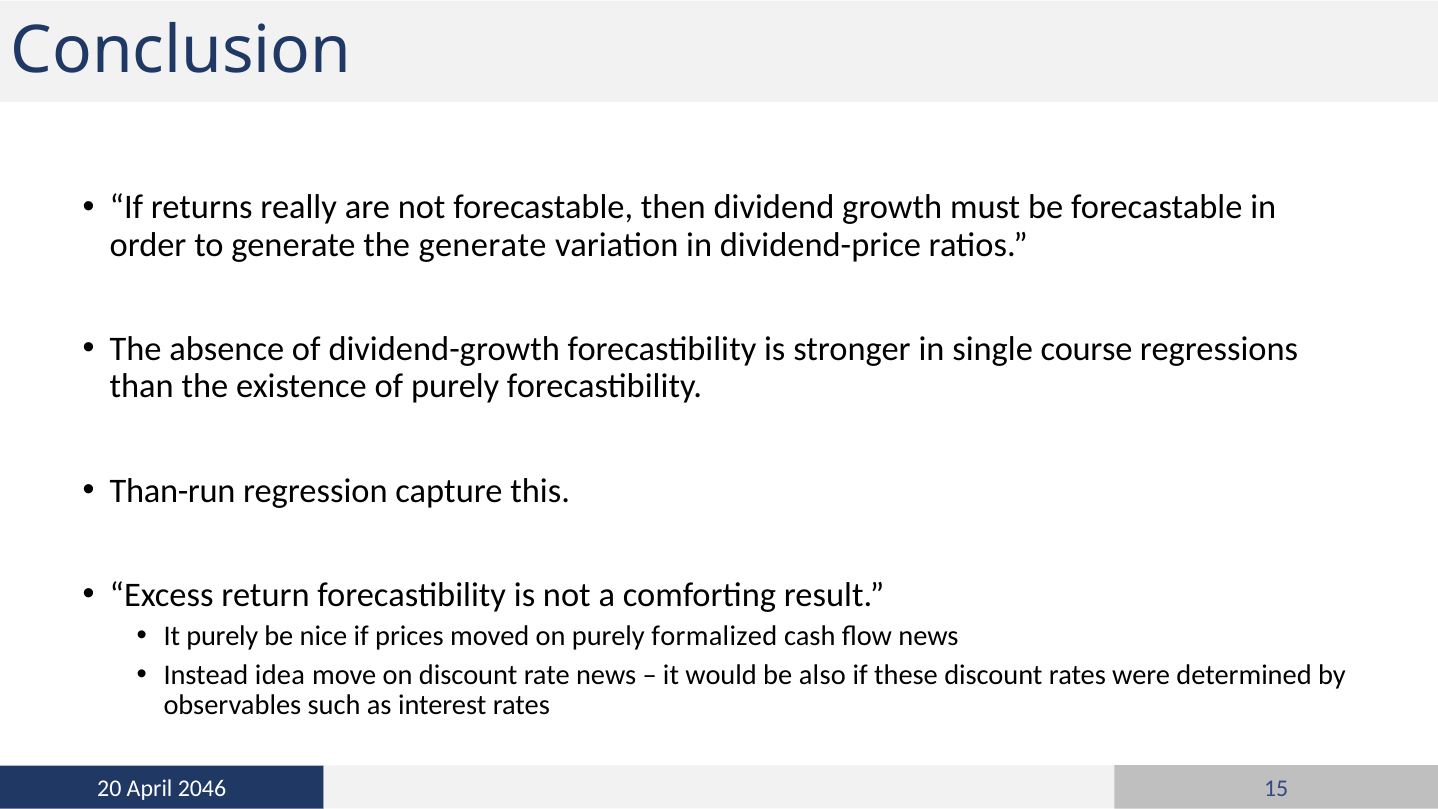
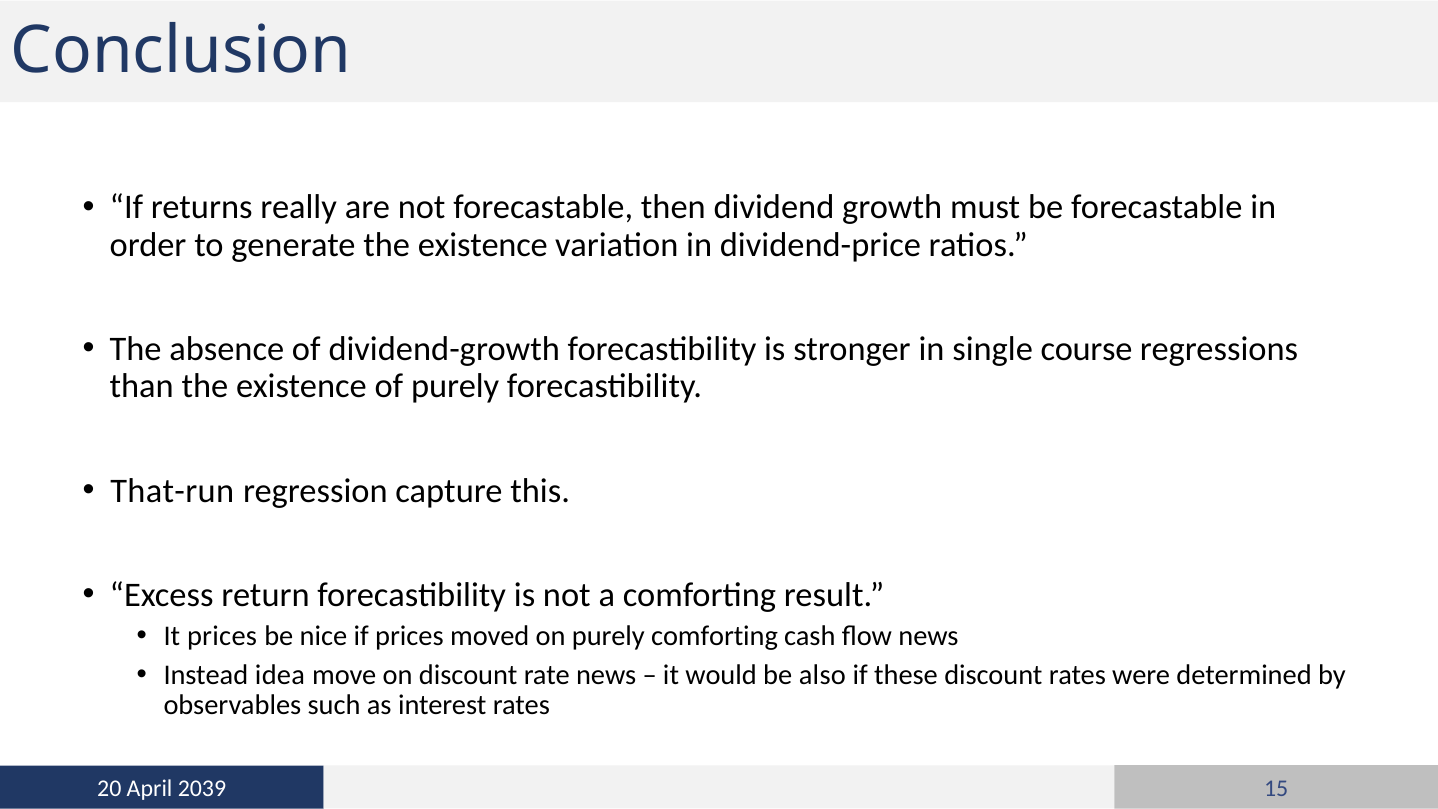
generate the generate: generate -> existence (483, 245)
Than-run: Than-run -> That-run (172, 491)
It purely: purely -> prices (222, 636)
purely formalized: formalized -> comforting (714, 636)
2046: 2046 -> 2039 (202, 789)
